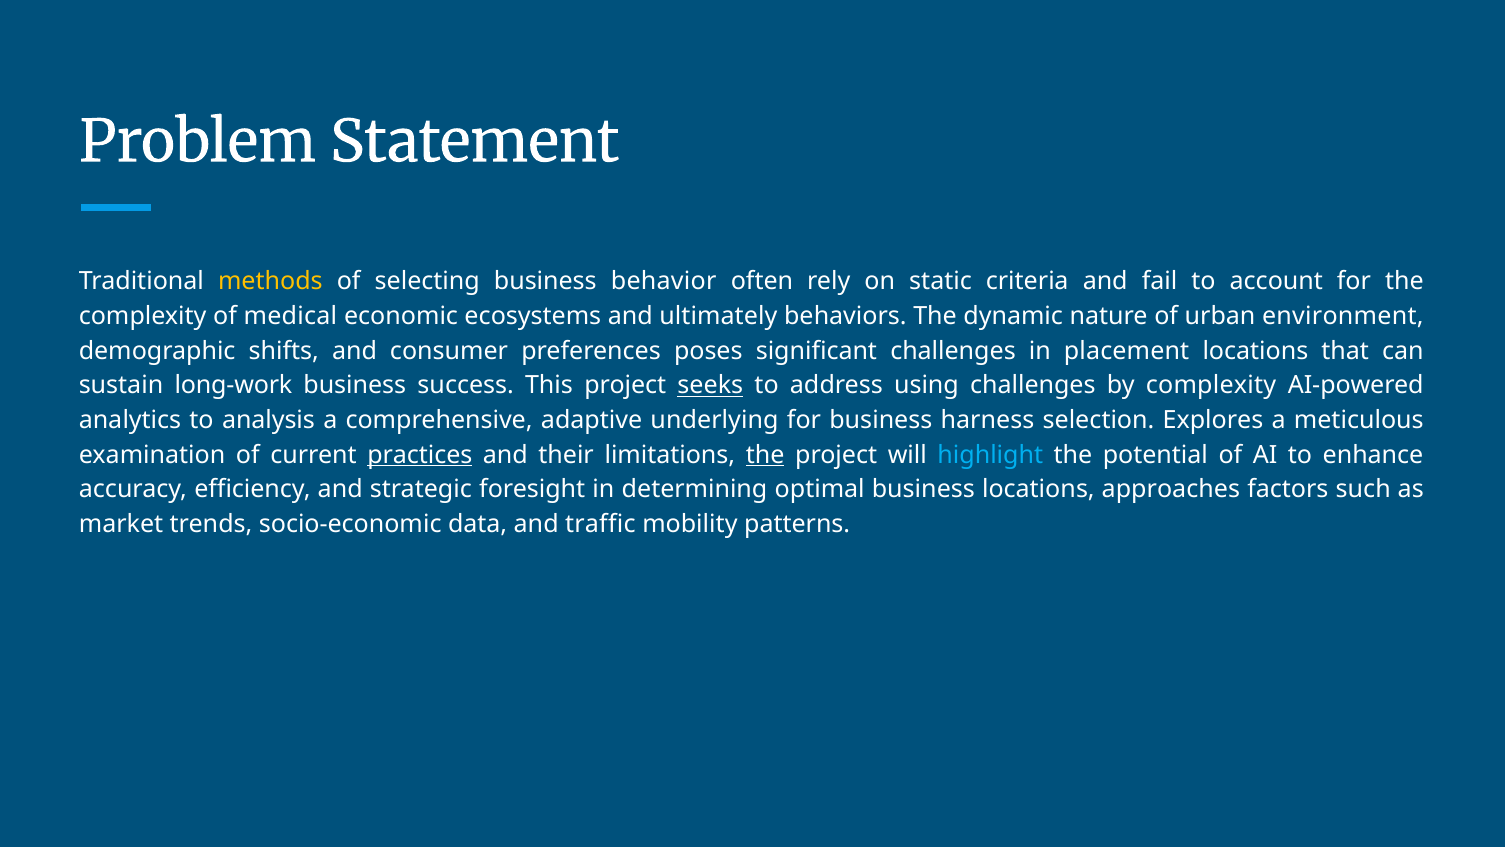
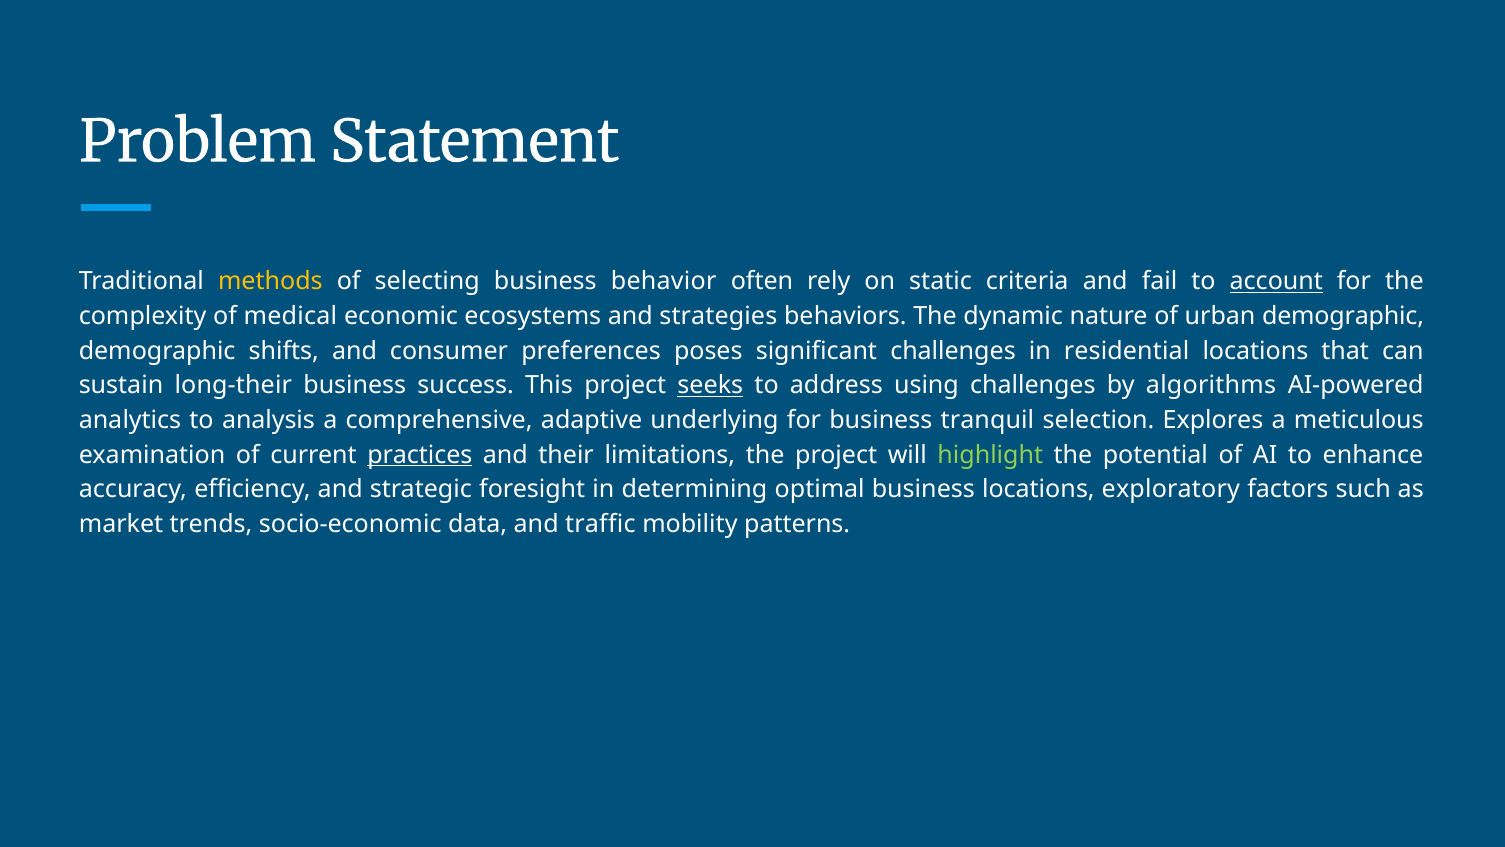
account underline: none -> present (1276, 282)
ultimately: ultimately -> strategies (718, 316)
urban environment: environment -> demographic (1343, 316)
placement: placement -> residential (1127, 351)
long-work: long-work -> long-their (233, 385)
by complexity: complexity -> algorithms (1211, 385)
harness: harness -> tranquil (987, 420)
the underline: present -> none (765, 455)
highlight colour: light blue -> light green (990, 455)
approaches: approaches -> exploratory (1171, 489)
